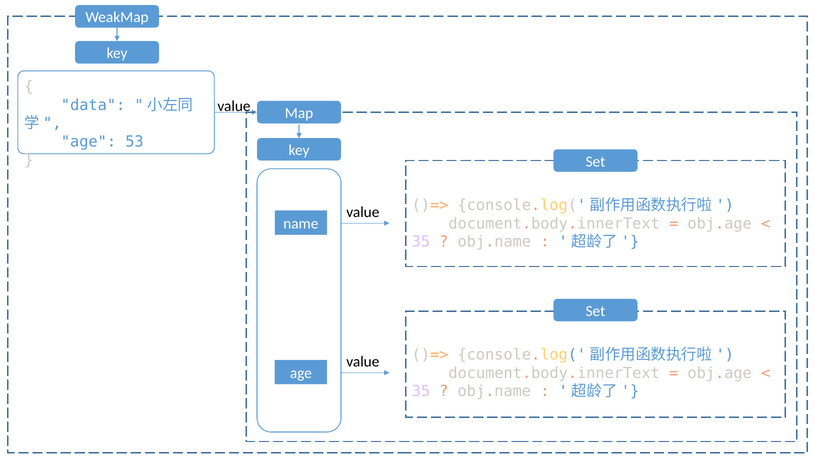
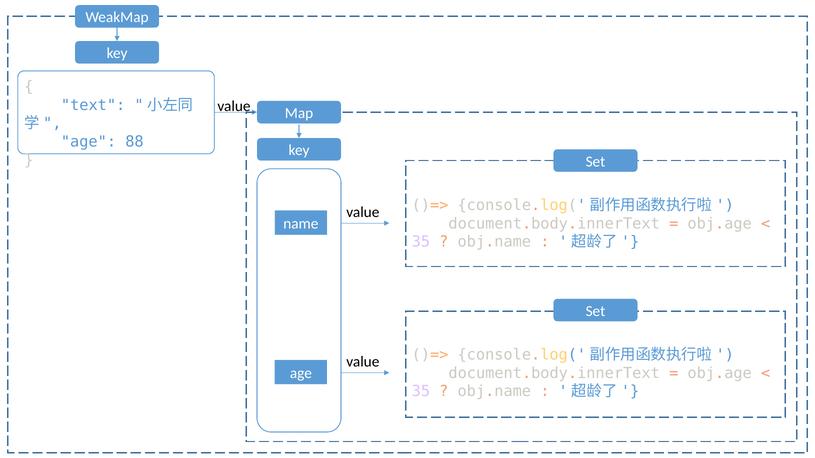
data: data -> text (93, 105)
53: 53 -> 88 (134, 142)
